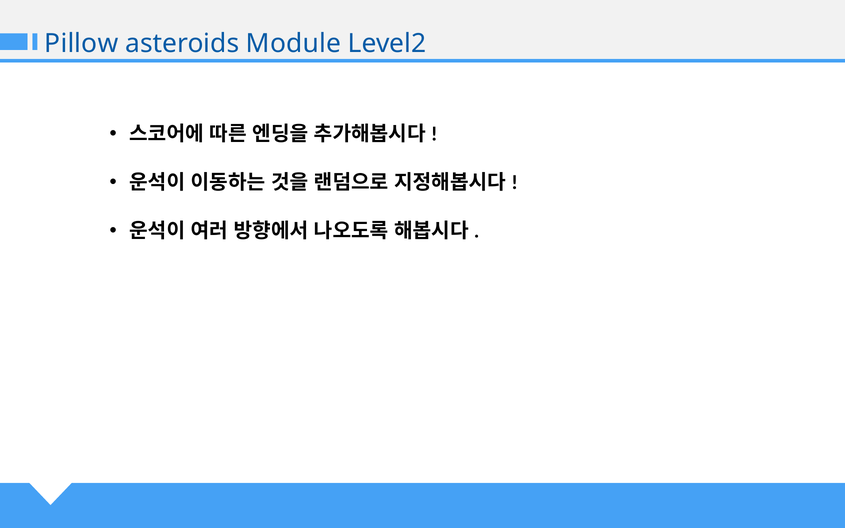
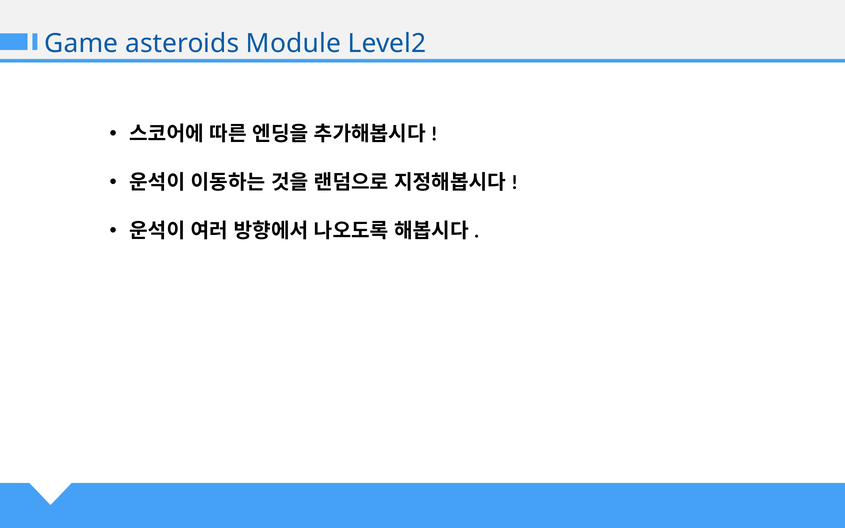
Pillow: Pillow -> Game (81, 44)
